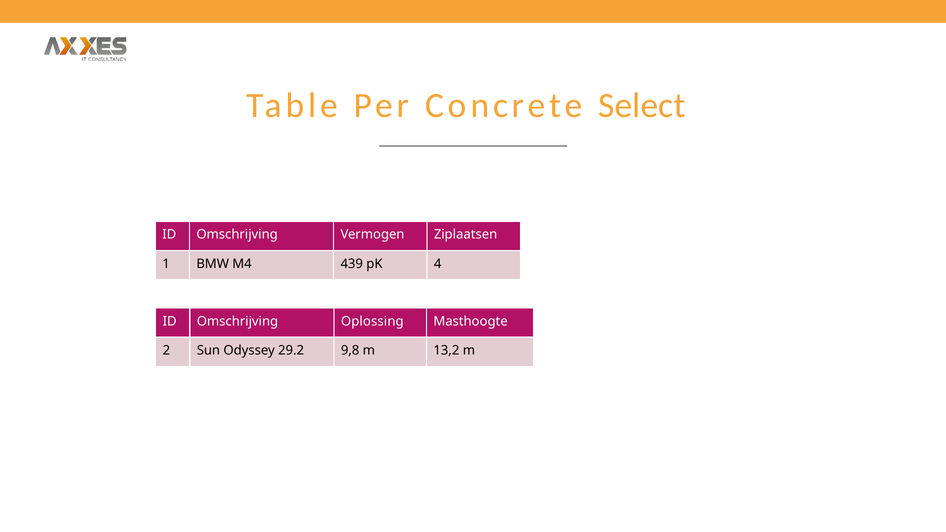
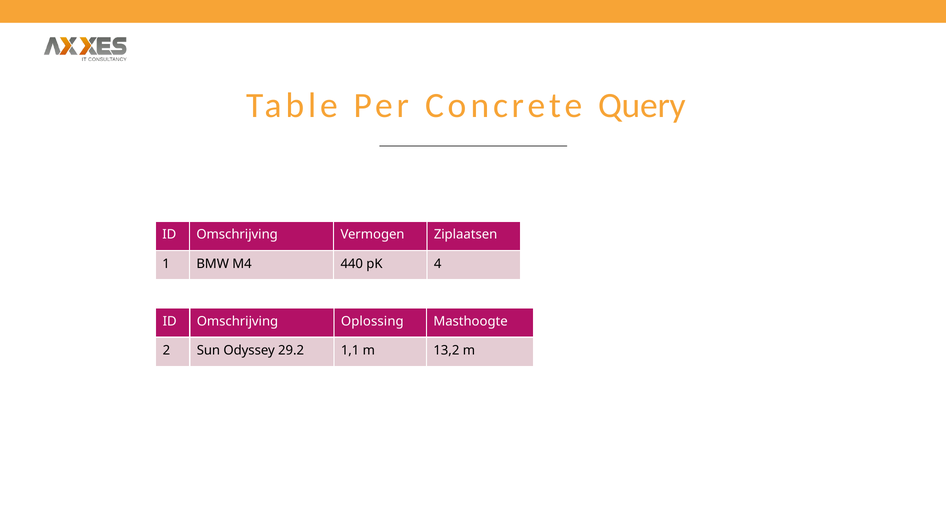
Select: Select -> Query (642, 105)
439: 439 -> 440 (352, 264)
9,8: 9,8 -> 1,1 (350, 351)
